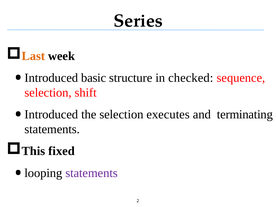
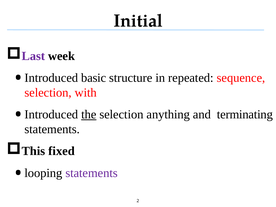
Series: Series -> Initial (138, 21)
Last colour: orange -> purple (33, 56)
checked: checked -> repeated (191, 78)
shift: shift -> with (86, 93)
the underline: none -> present (89, 114)
executes: executes -> anything (168, 114)
